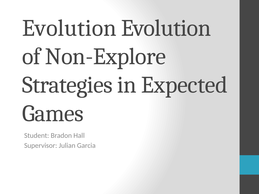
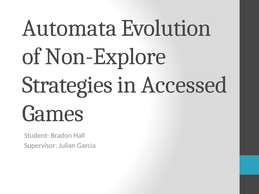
Evolution: Evolution -> Automata (69, 28)
Expected: Expected -> Accessed (184, 85)
